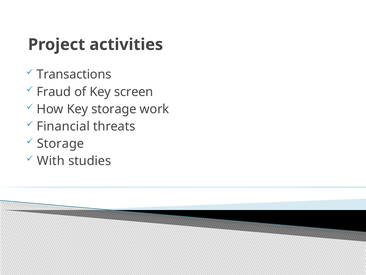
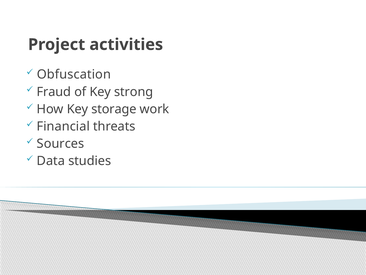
Transactions: Transactions -> Obfuscation (74, 74)
screen: screen -> strong (134, 92)
Storage: Storage -> Sources (60, 143)
With: With -> Data (51, 161)
